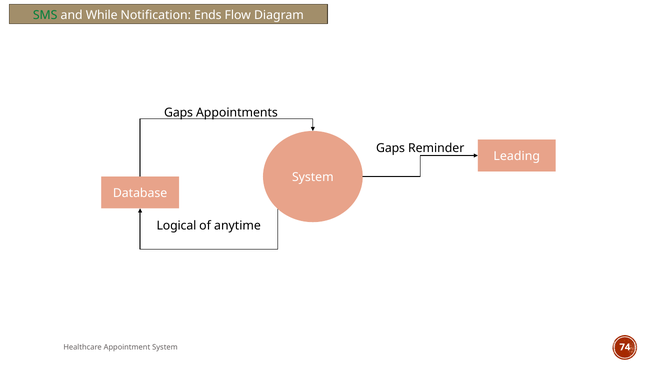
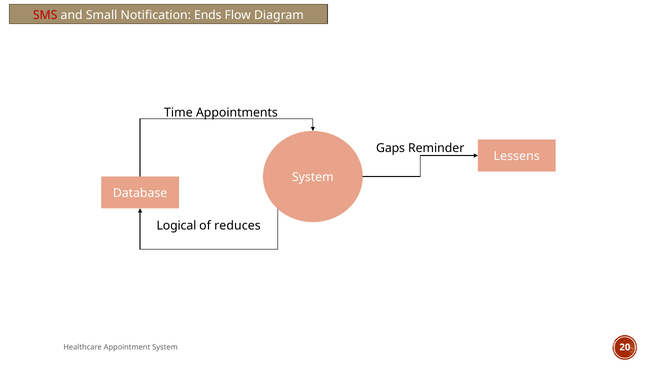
SMS colour: green -> red (45, 15)
While: While -> Small (102, 15)
Gaps: Gaps -> Time (178, 113)
Leading: Leading -> Lessens (517, 156)
anytime: anytime -> reduces (237, 225)
74: 74 -> 20 (625, 347)
